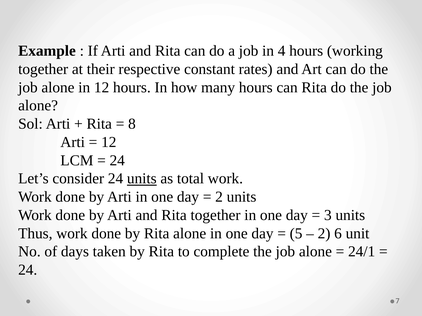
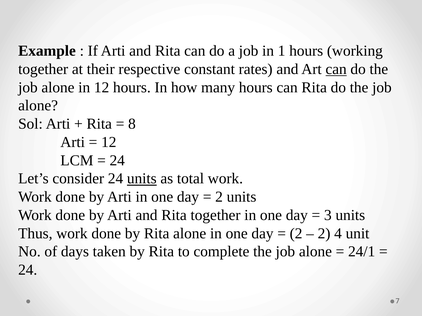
4: 4 -> 1 (282, 51)
can underline: none -> present (336, 69)
5: 5 -> 2 (296, 234)
6: 6 -> 4 (338, 234)
